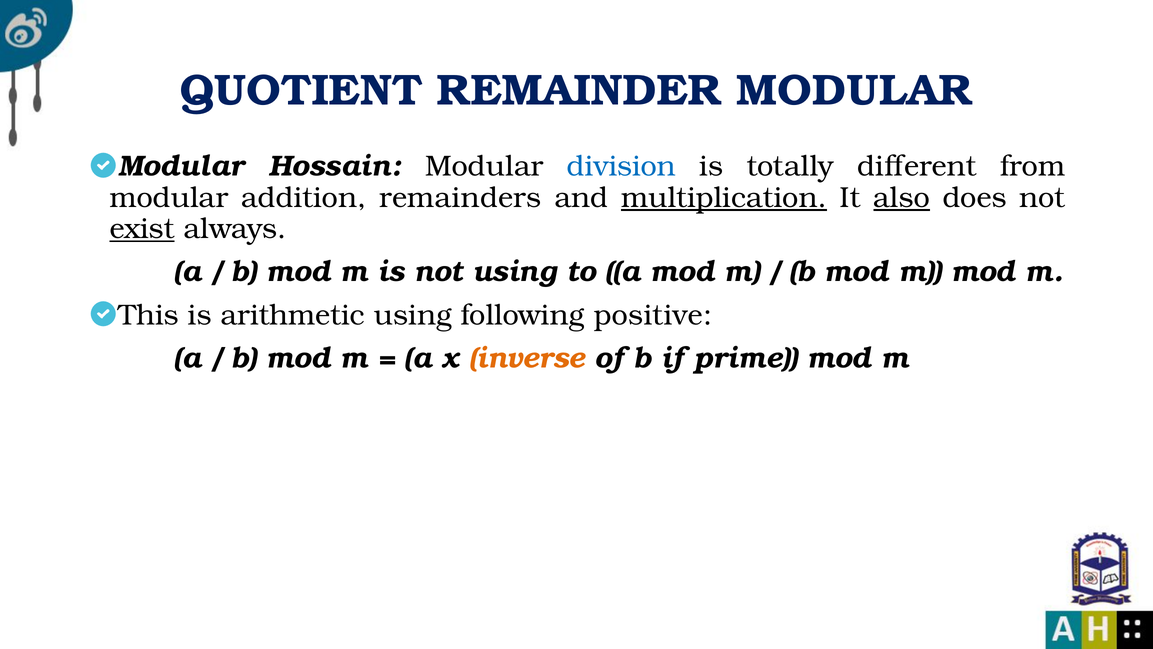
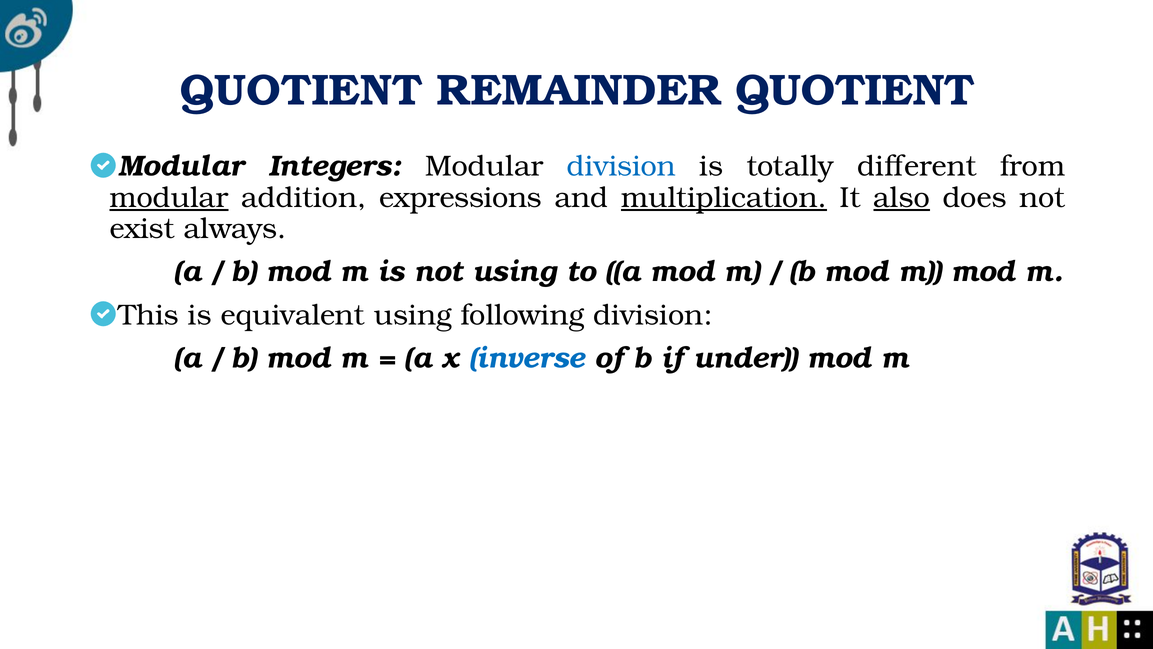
REMAINDER MODULAR: MODULAR -> QUOTIENT (855, 90)
Hossain: Hossain -> Integers (335, 166)
modular underline: none -> present (169, 197)
remainders: remainders -> expressions (461, 197)
exist underline: present -> none (142, 229)
arithmetic: arithmetic -> equivalent (293, 315)
following positive: positive -> division (653, 315)
inverse colour: orange -> blue (527, 358)
prime: prime -> under (746, 358)
